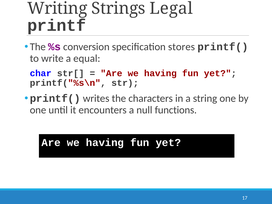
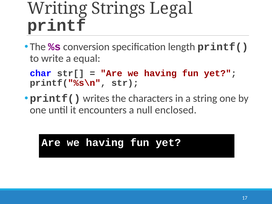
stores: stores -> length (182, 47)
functions: functions -> enclosed (176, 110)
